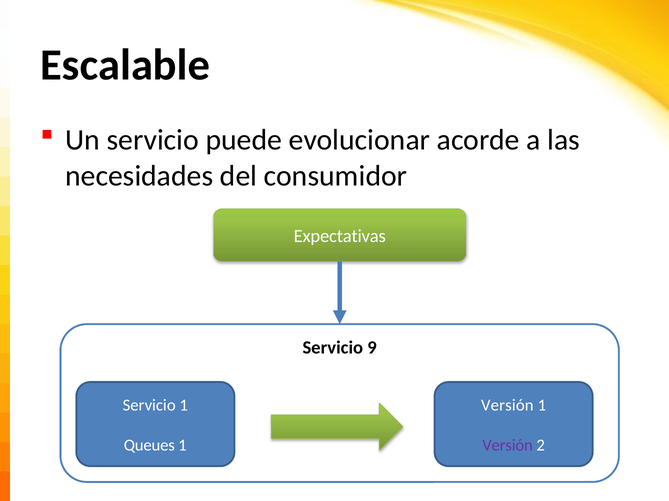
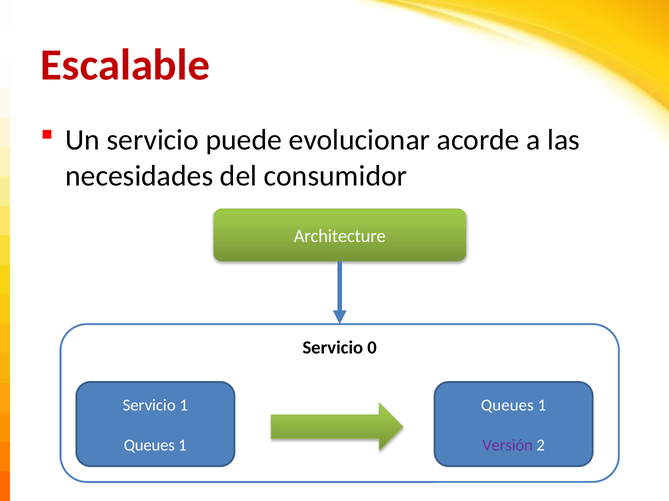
Escalable colour: black -> red (125, 65)
Expectativas: Expectativas -> Architecture (340, 237)
9: 9 -> 0 (372, 348)
Versión: Versión -> Queues (507, 406)
